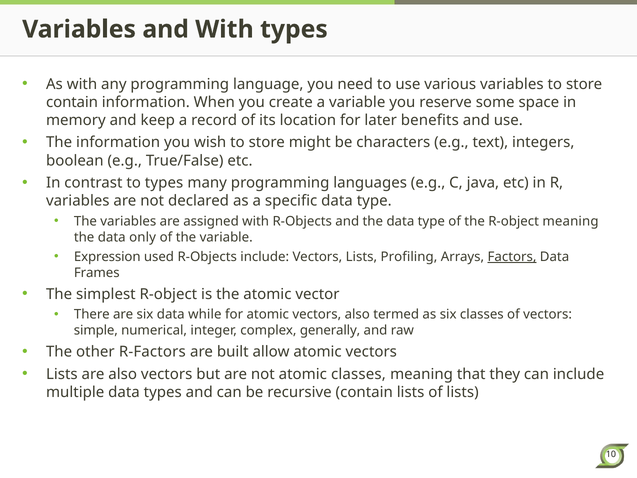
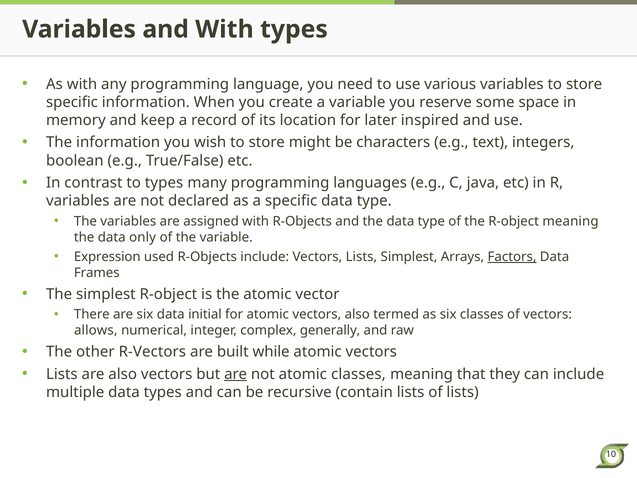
contain: contain -> specific (72, 102)
benefits: benefits -> inspired (430, 120)
Lists Profiling: Profiling -> Simplest (409, 257)
while: while -> initial (205, 314)
simple: simple -> allows (96, 330)
R-Factors: R-Factors -> R-Vectors (152, 352)
allow: allow -> while (271, 352)
are underline: none -> present (236, 374)
